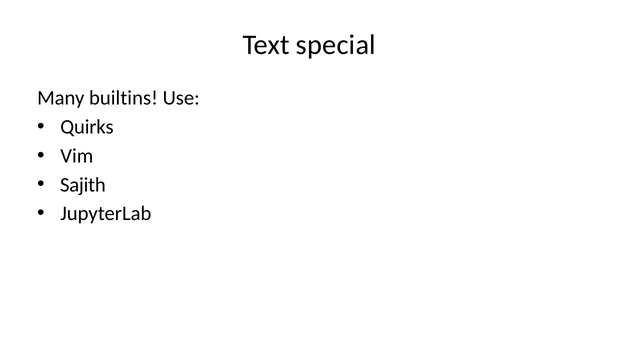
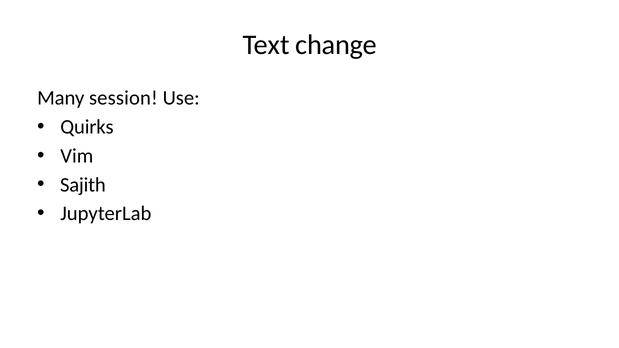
special: special -> change (336, 45)
builtins: builtins -> session (123, 98)
